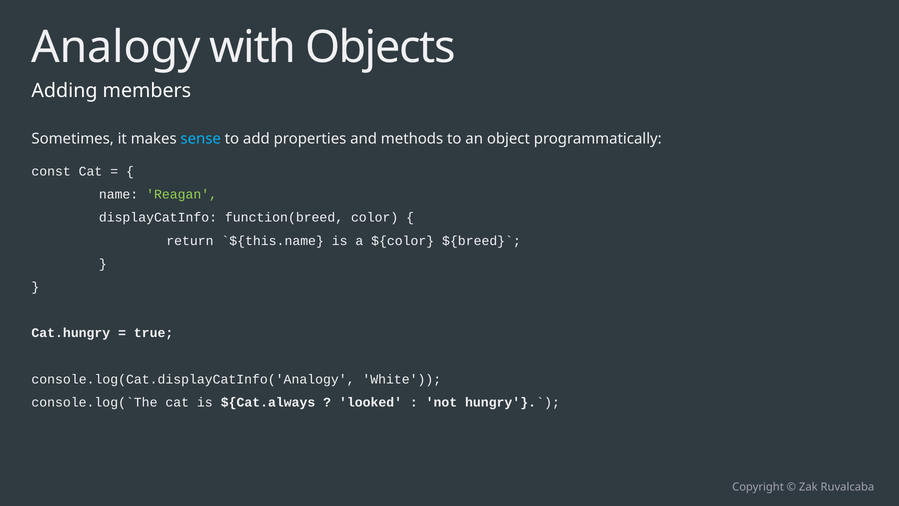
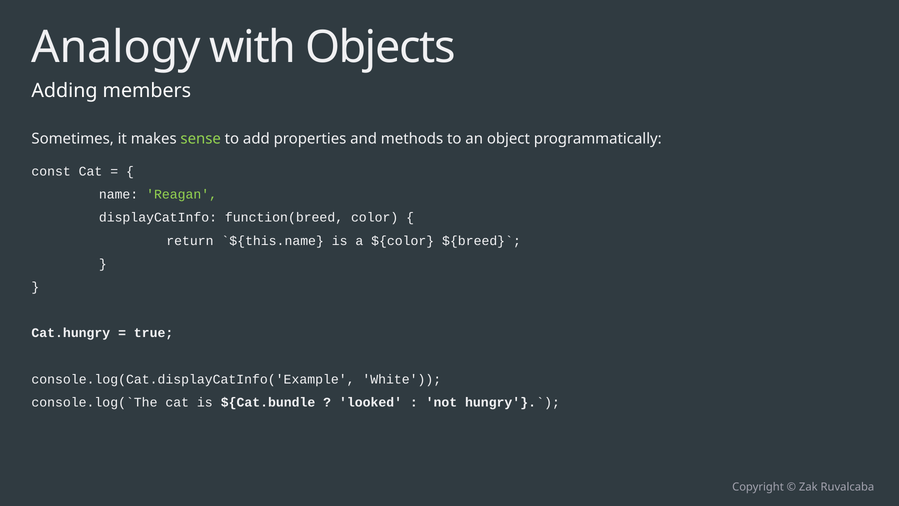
sense colour: light blue -> light green (201, 139)
console.log(Cat.displayCatInfo('Analogy: console.log(Cat.displayCatInfo('Analogy -> console.log(Cat.displayCatInfo('Example (193, 379)
${Cat.always: ${Cat.always -> ${Cat.bundle (268, 402)
